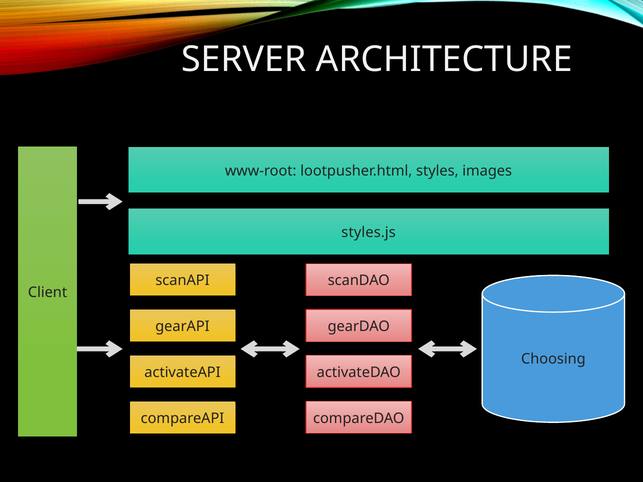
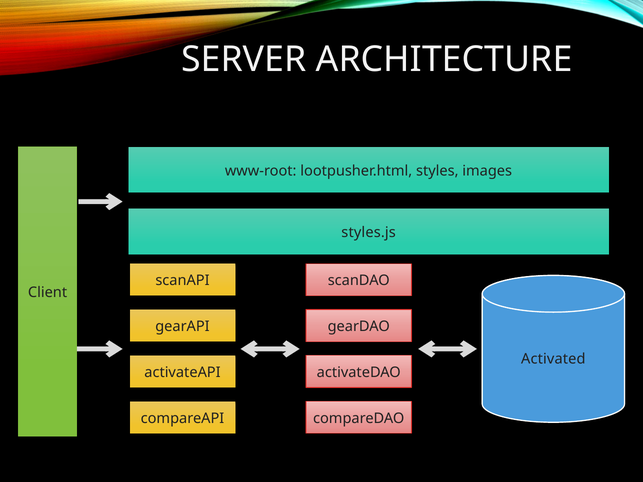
Choosing: Choosing -> Activated (553, 359)
